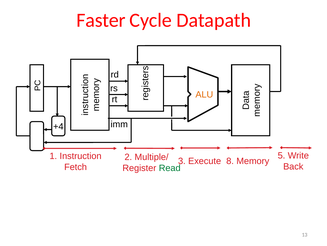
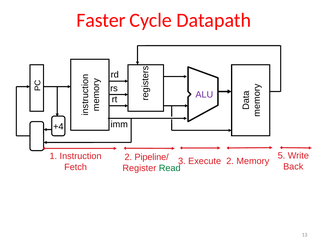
ALU colour: orange -> purple (204, 94)
Multiple/: Multiple/ -> Pipeline/ (152, 157)
Execute 8: 8 -> 2 (230, 161)
